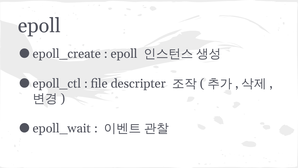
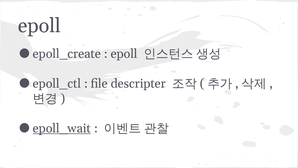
epoll_wait underline: none -> present (62, 128)
